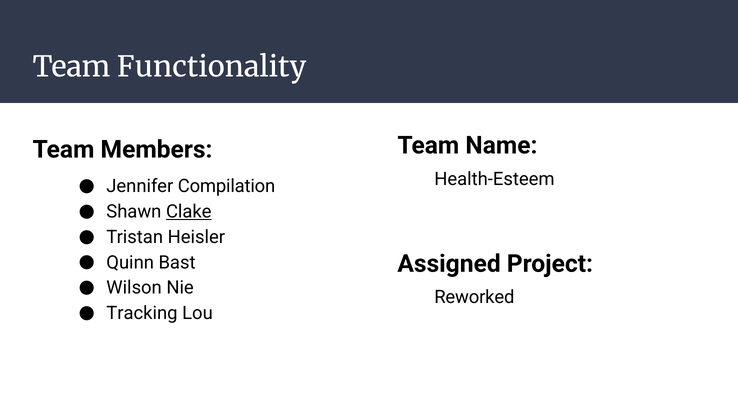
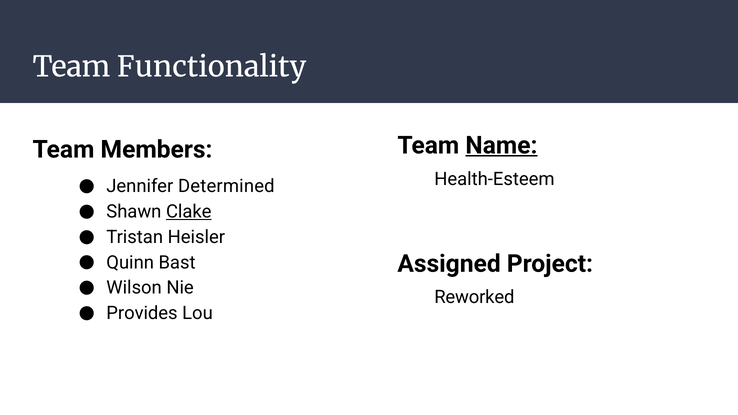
Name underline: none -> present (501, 145)
Compilation: Compilation -> Determined (226, 186)
Tracking: Tracking -> Provides (142, 313)
